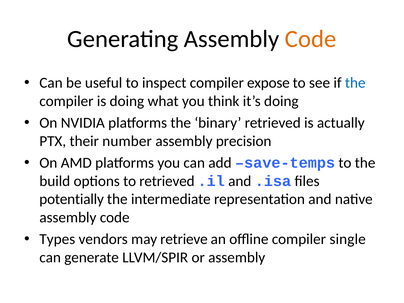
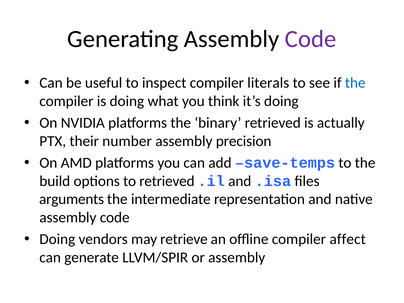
Code colour: orange -> purple (311, 39)
expose: expose -> literals (268, 83)
potentially: potentially -> arguments (72, 199)
Types: Types -> Doing (57, 239)
single: single -> affect (348, 239)
